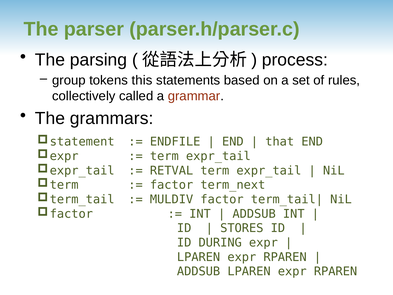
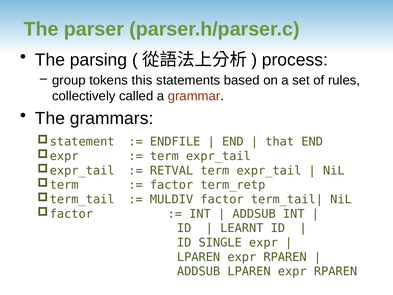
term_next: term_next -> term_retp (233, 185)
STORES: STORES -> LEARNT (242, 228)
DURING: DURING -> SINGLE (220, 242)
